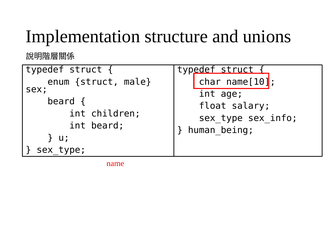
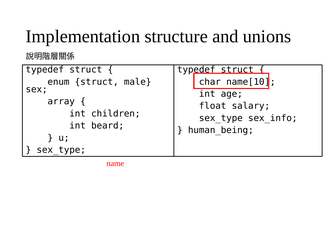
beard: beard -> array (61, 102)
